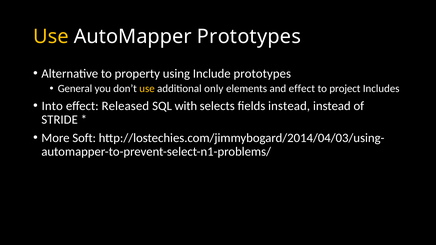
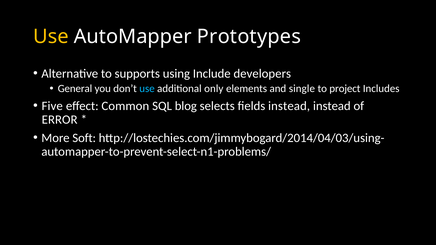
property: property -> supports (137, 74)
Include prototypes: prototypes -> developers (262, 74)
use colour: yellow -> light blue (147, 89)
and effect: effect -> single (302, 89)
Into: Into -> Five (52, 106)
Released: Released -> Common (125, 106)
with: with -> blog (186, 106)
STRIDE: STRIDE -> ERROR (60, 120)
